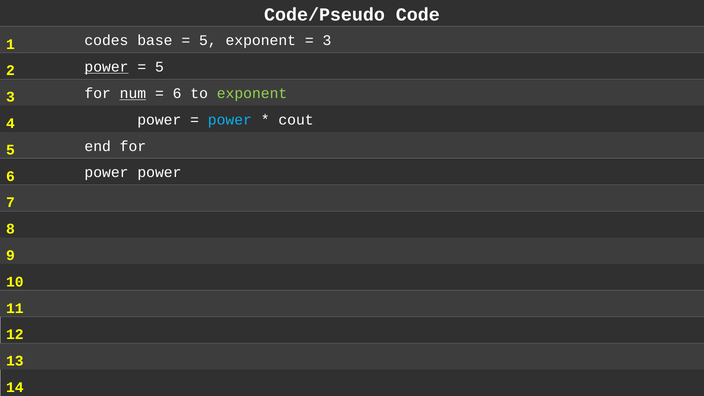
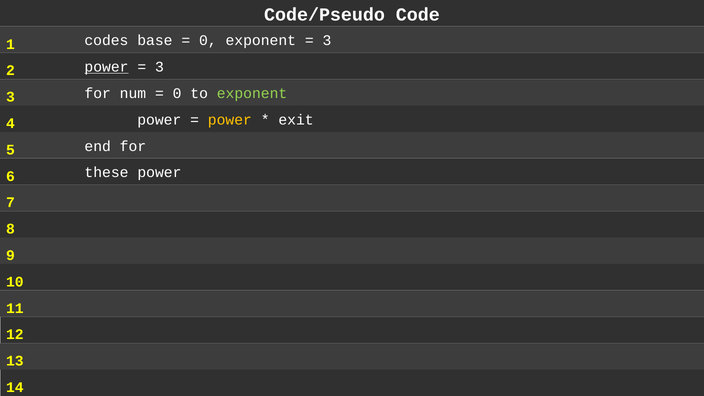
5: 5 -> 0 (208, 41)
5: 5 -> 3 (159, 67)
num underline: present -> none (133, 93)
6: 6 -> 0 (177, 93)
power colour: light blue -> yellow (230, 120)
cout: cout -> exit (296, 120)
power: power -> these (106, 173)
